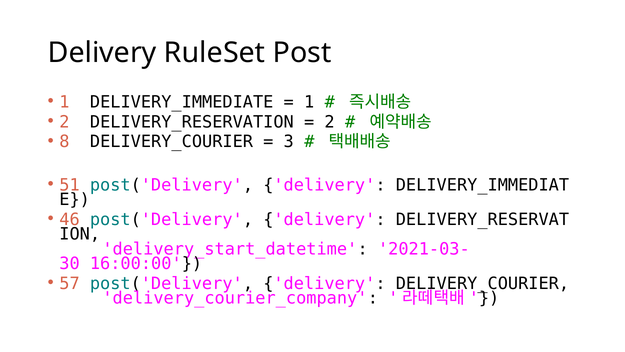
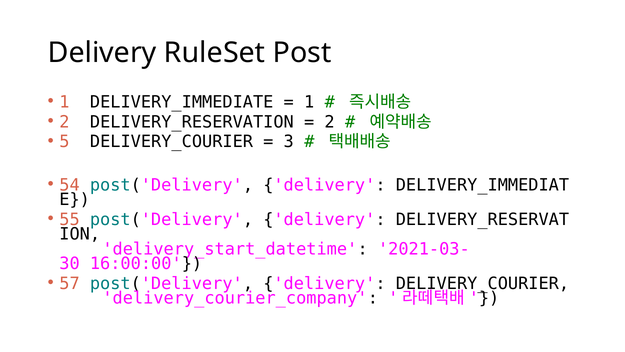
8: 8 -> 5 (64, 142)
51: 51 -> 54 (70, 185)
46: 46 -> 55 (70, 219)
